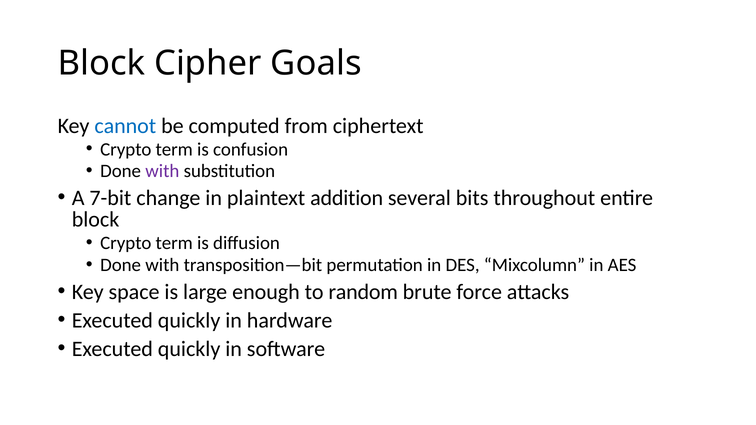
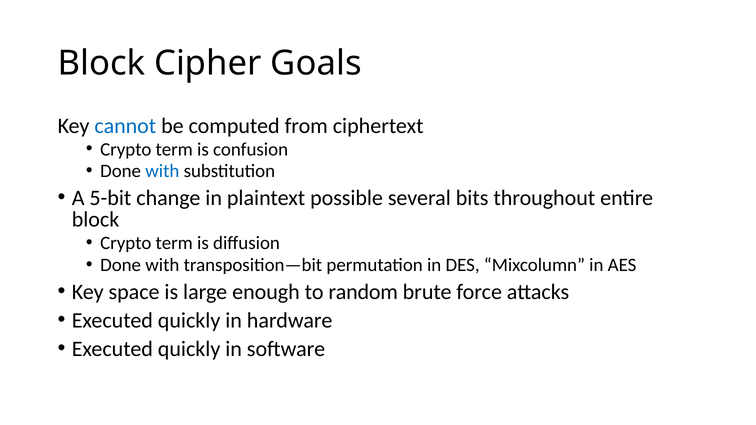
with colour: purple -> blue (162, 171)
7-bit: 7-bit -> 5-bit (110, 198)
addition: addition -> possible (347, 198)
